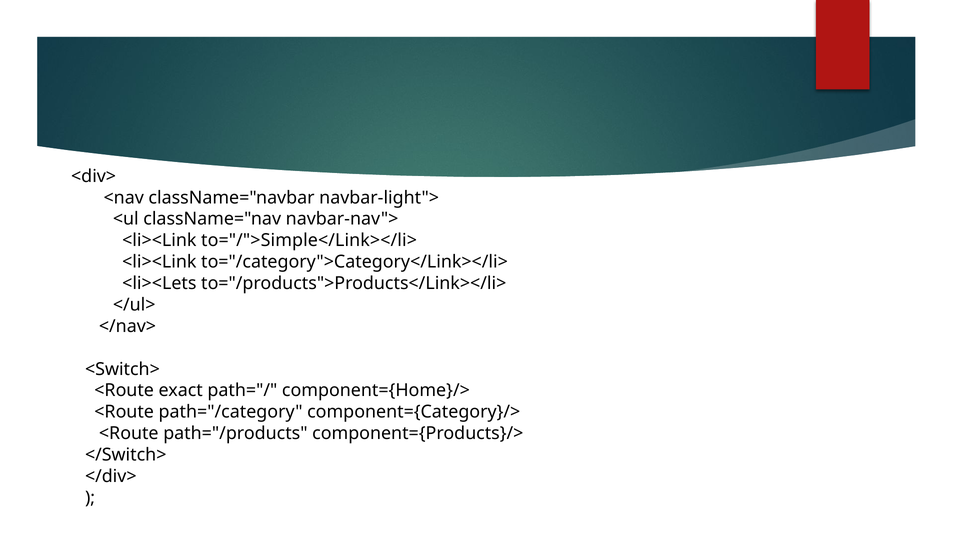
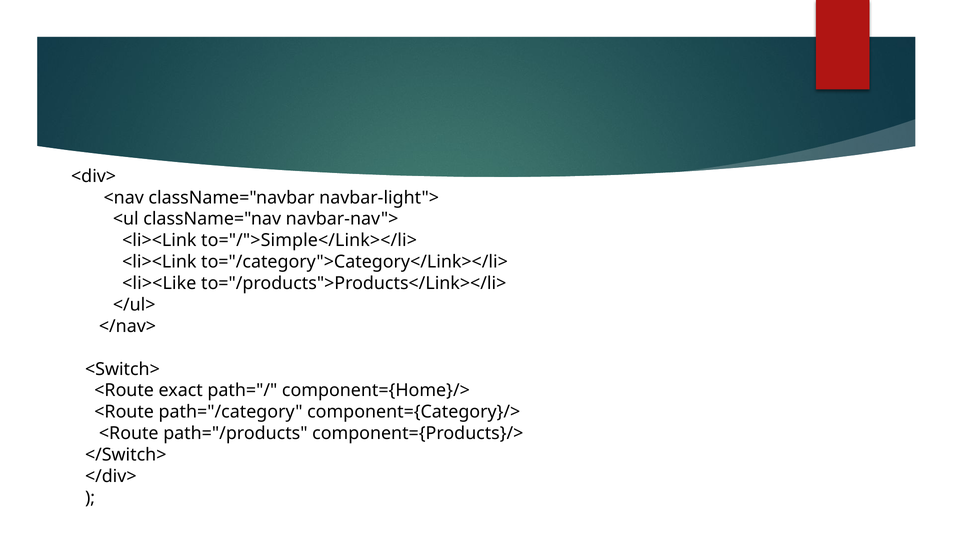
<li><Lets: <li><Lets -> <li><Like (159, 283)
